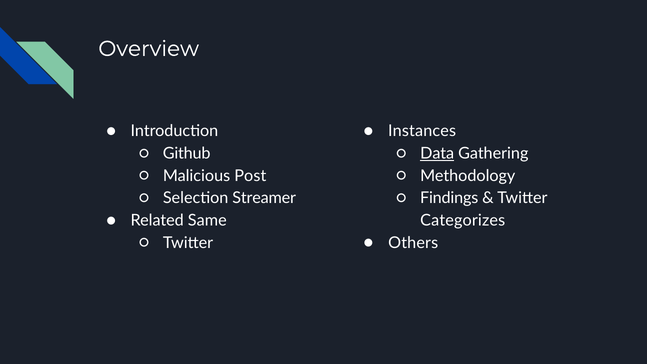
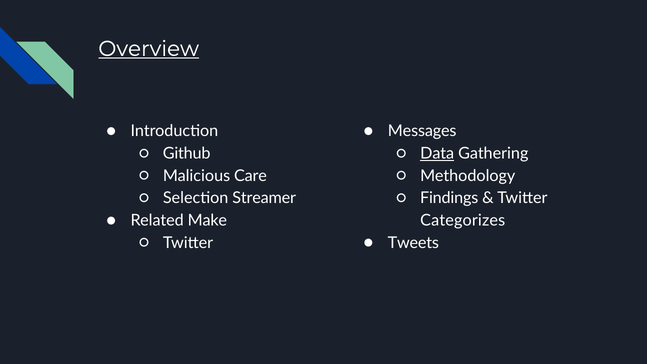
Overview underline: none -> present (149, 49)
Instances: Instances -> Messages (422, 131)
Post: Post -> Care (250, 176)
Same: Same -> Make (207, 220)
Others: Others -> Tweets (413, 243)
